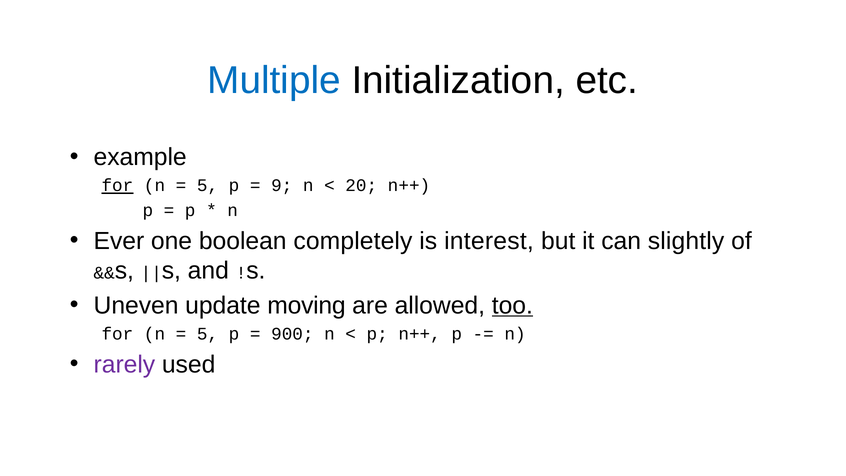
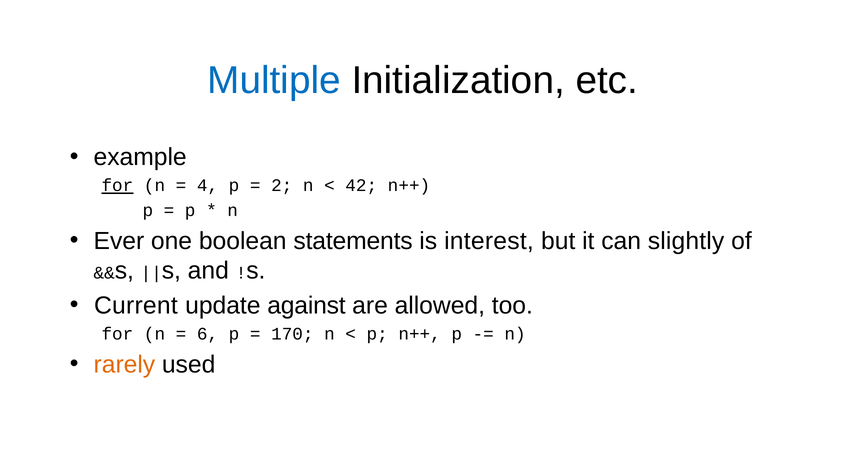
5: 5 -> 4 (207, 186)
9: 9 -> 2 (282, 186)
20: 20 -> 42 (361, 186)
completely: completely -> statements (353, 241)
Uneven: Uneven -> Current (136, 305)
moving: moving -> against (306, 305)
too underline: present -> none (512, 305)
5: 5 -> 6 (207, 334)
900: 900 -> 170 (292, 334)
rarely colour: purple -> orange (124, 365)
